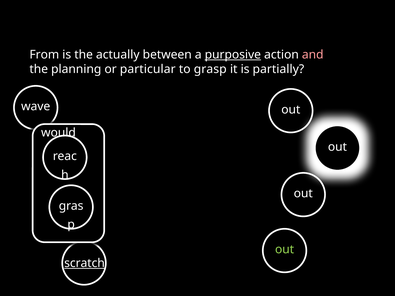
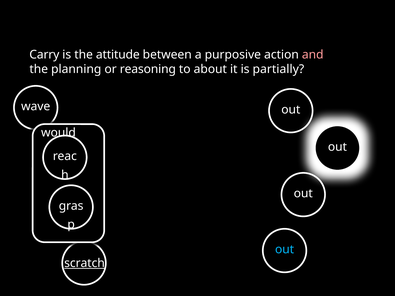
From: From -> Carry (44, 55)
actually: actually -> attitude (118, 55)
purposive underline: present -> none (233, 55)
particular: particular -> reasoning (148, 69)
grasp: grasp -> about (210, 69)
out colour: light green -> light blue (285, 250)
